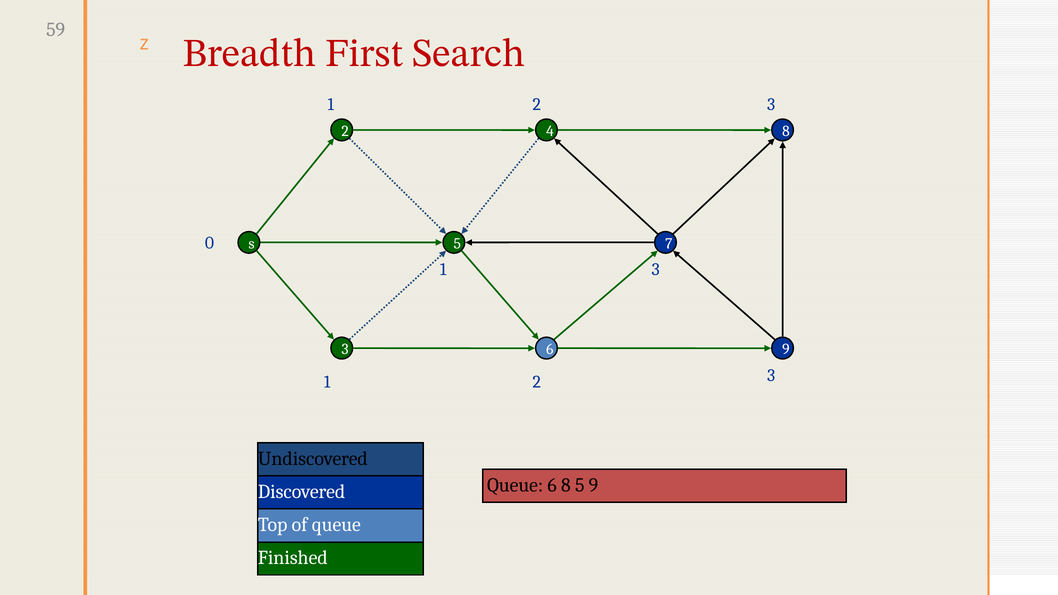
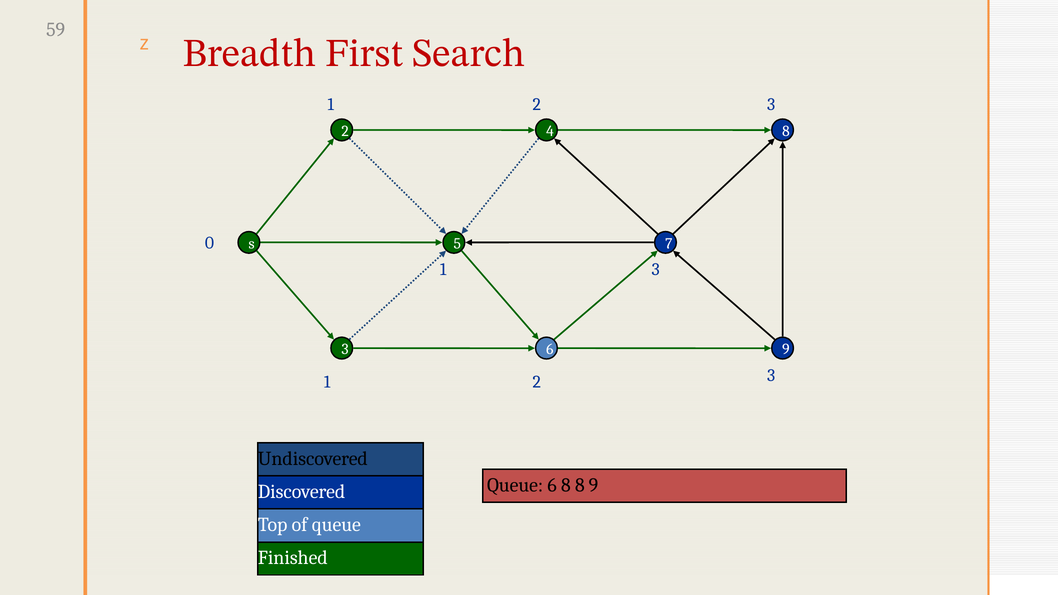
8 5: 5 -> 8 (580, 485)
